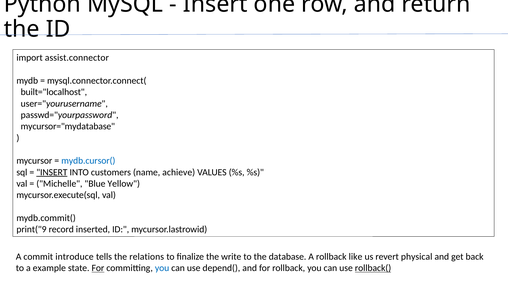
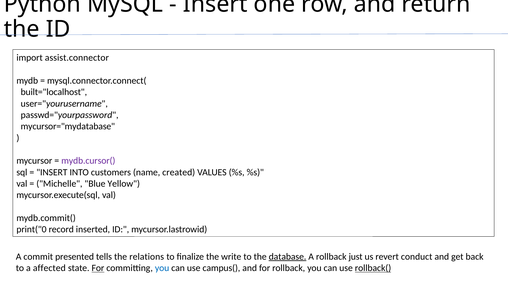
mydb.cursor( colour: blue -> purple (88, 161)
INSERT underline: present -> none (52, 172)
achieve: achieve -> created (179, 172)
print("9: print("9 -> print("0 (31, 229)
introduce: introduce -> presented (75, 256)
database underline: none -> present (288, 256)
like: like -> just (356, 256)
physical: physical -> conduct (417, 256)
example: example -> affected (49, 268)
depend(: depend( -> campus( (221, 268)
